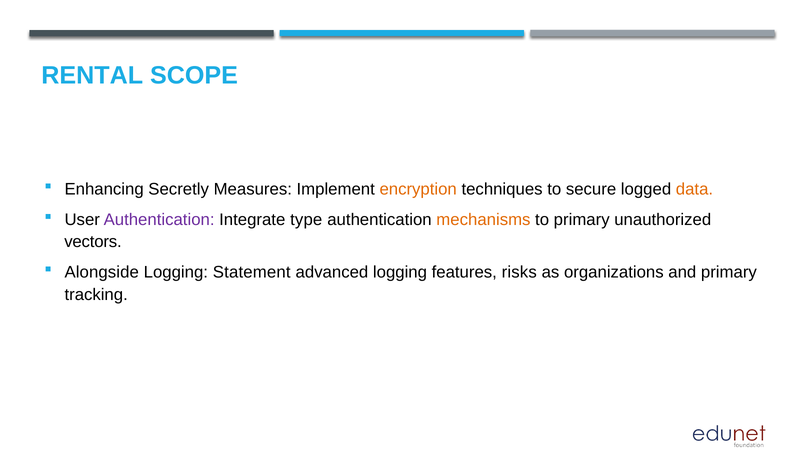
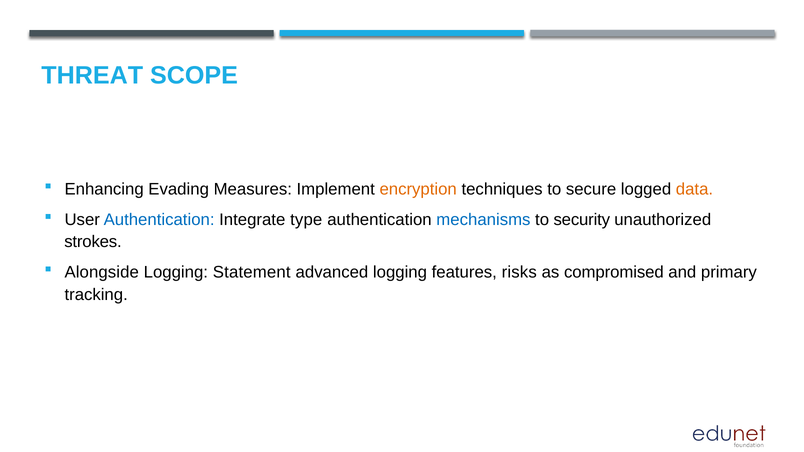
RENTAL: RENTAL -> THREAT (92, 76)
Secretly: Secretly -> Evading (179, 190)
Authentication colour: purple -> blue (159, 220)
mechanisms colour: orange -> blue (483, 220)
to primary: primary -> security (582, 220)
vectors: vectors -> strokes (93, 242)
organizations: organizations -> compromised (614, 273)
